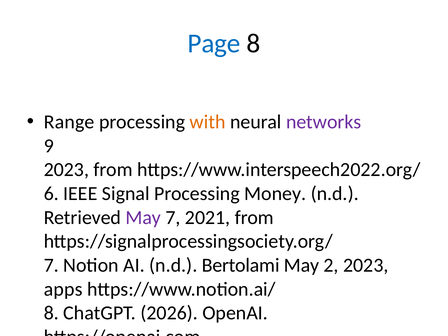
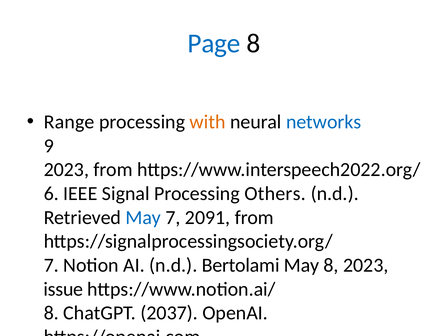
networks colour: purple -> blue (324, 122)
Money: Money -> Others (275, 194)
May colour: purple -> blue (143, 217)
2021: 2021 -> 2091 (208, 217)
May 2: 2 -> 8 (331, 265)
apps: apps -> issue (63, 289)
2026: 2026 -> 2037 (169, 313)
